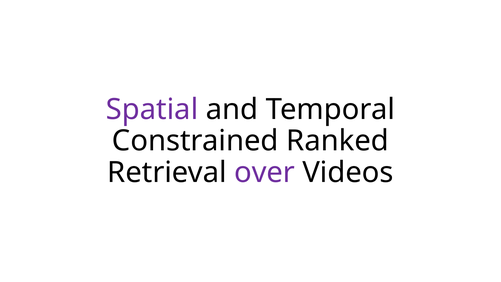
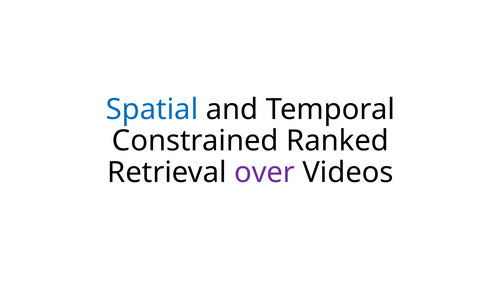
Spatial colour: purple -> blue (152, 109)
